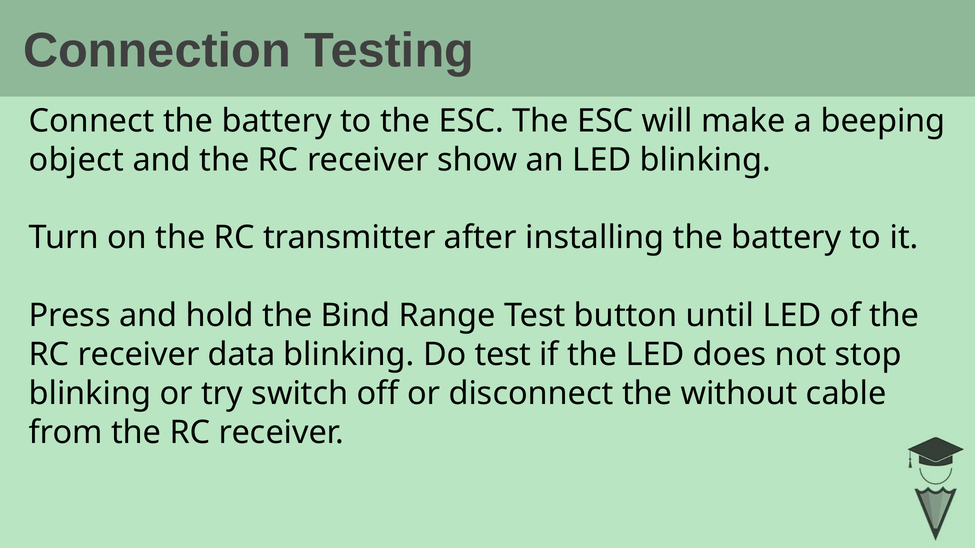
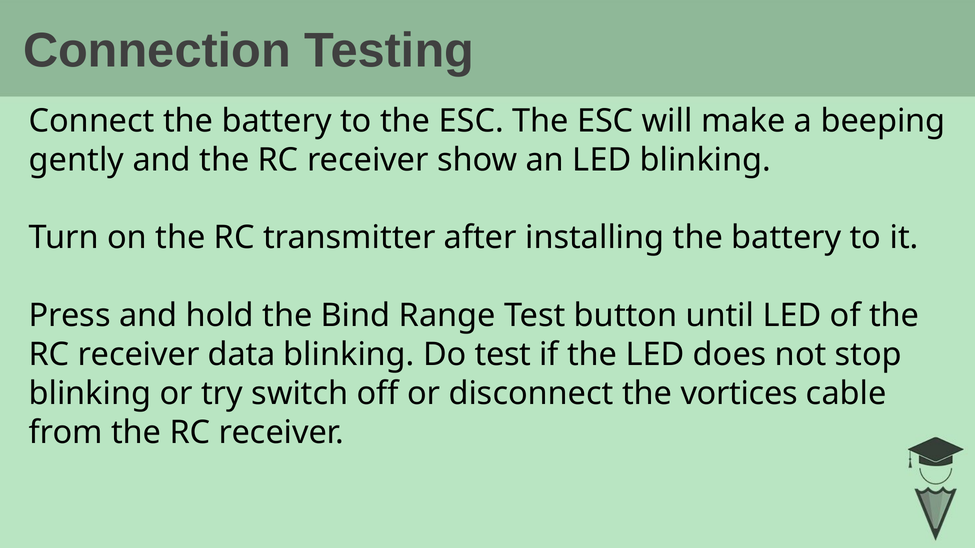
object: object -> gently (76, 160)
without: without -> vortices (739, 394)
